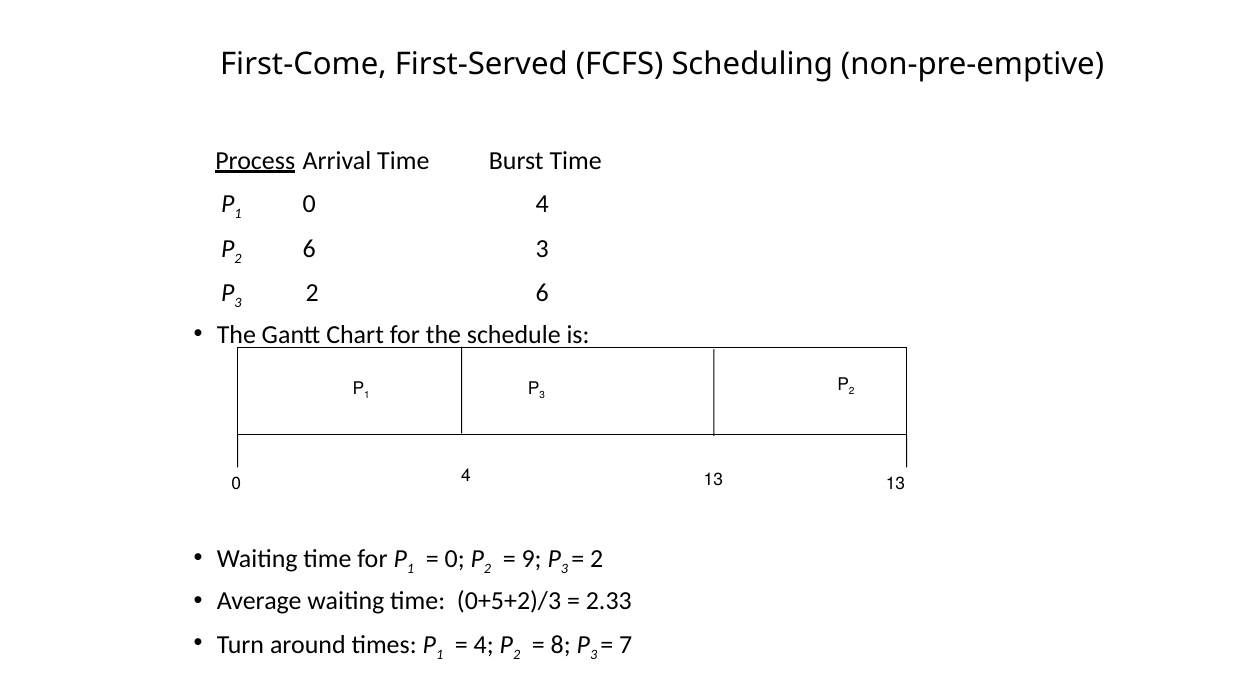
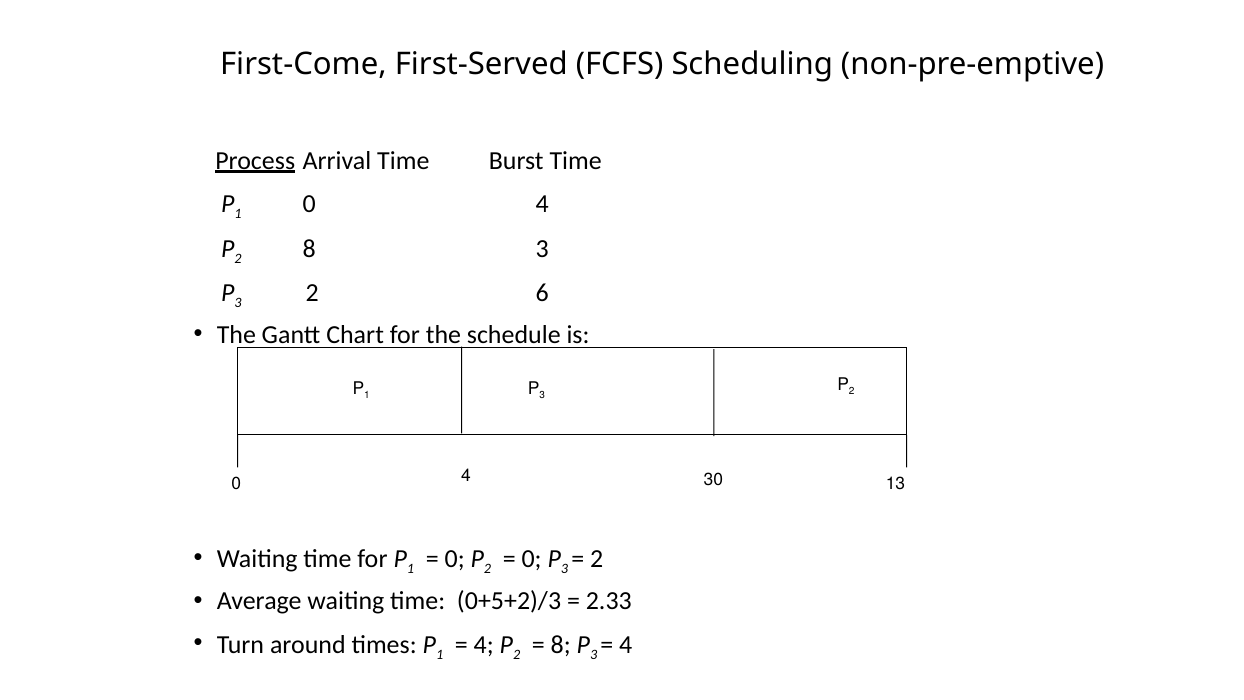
6: 6 -> 8 (309, 248)
4 13: 13 -> 30 (713, 480)
9: 9 -> 0 (532, 559)
7: 7 -> 4 (626, 644)
